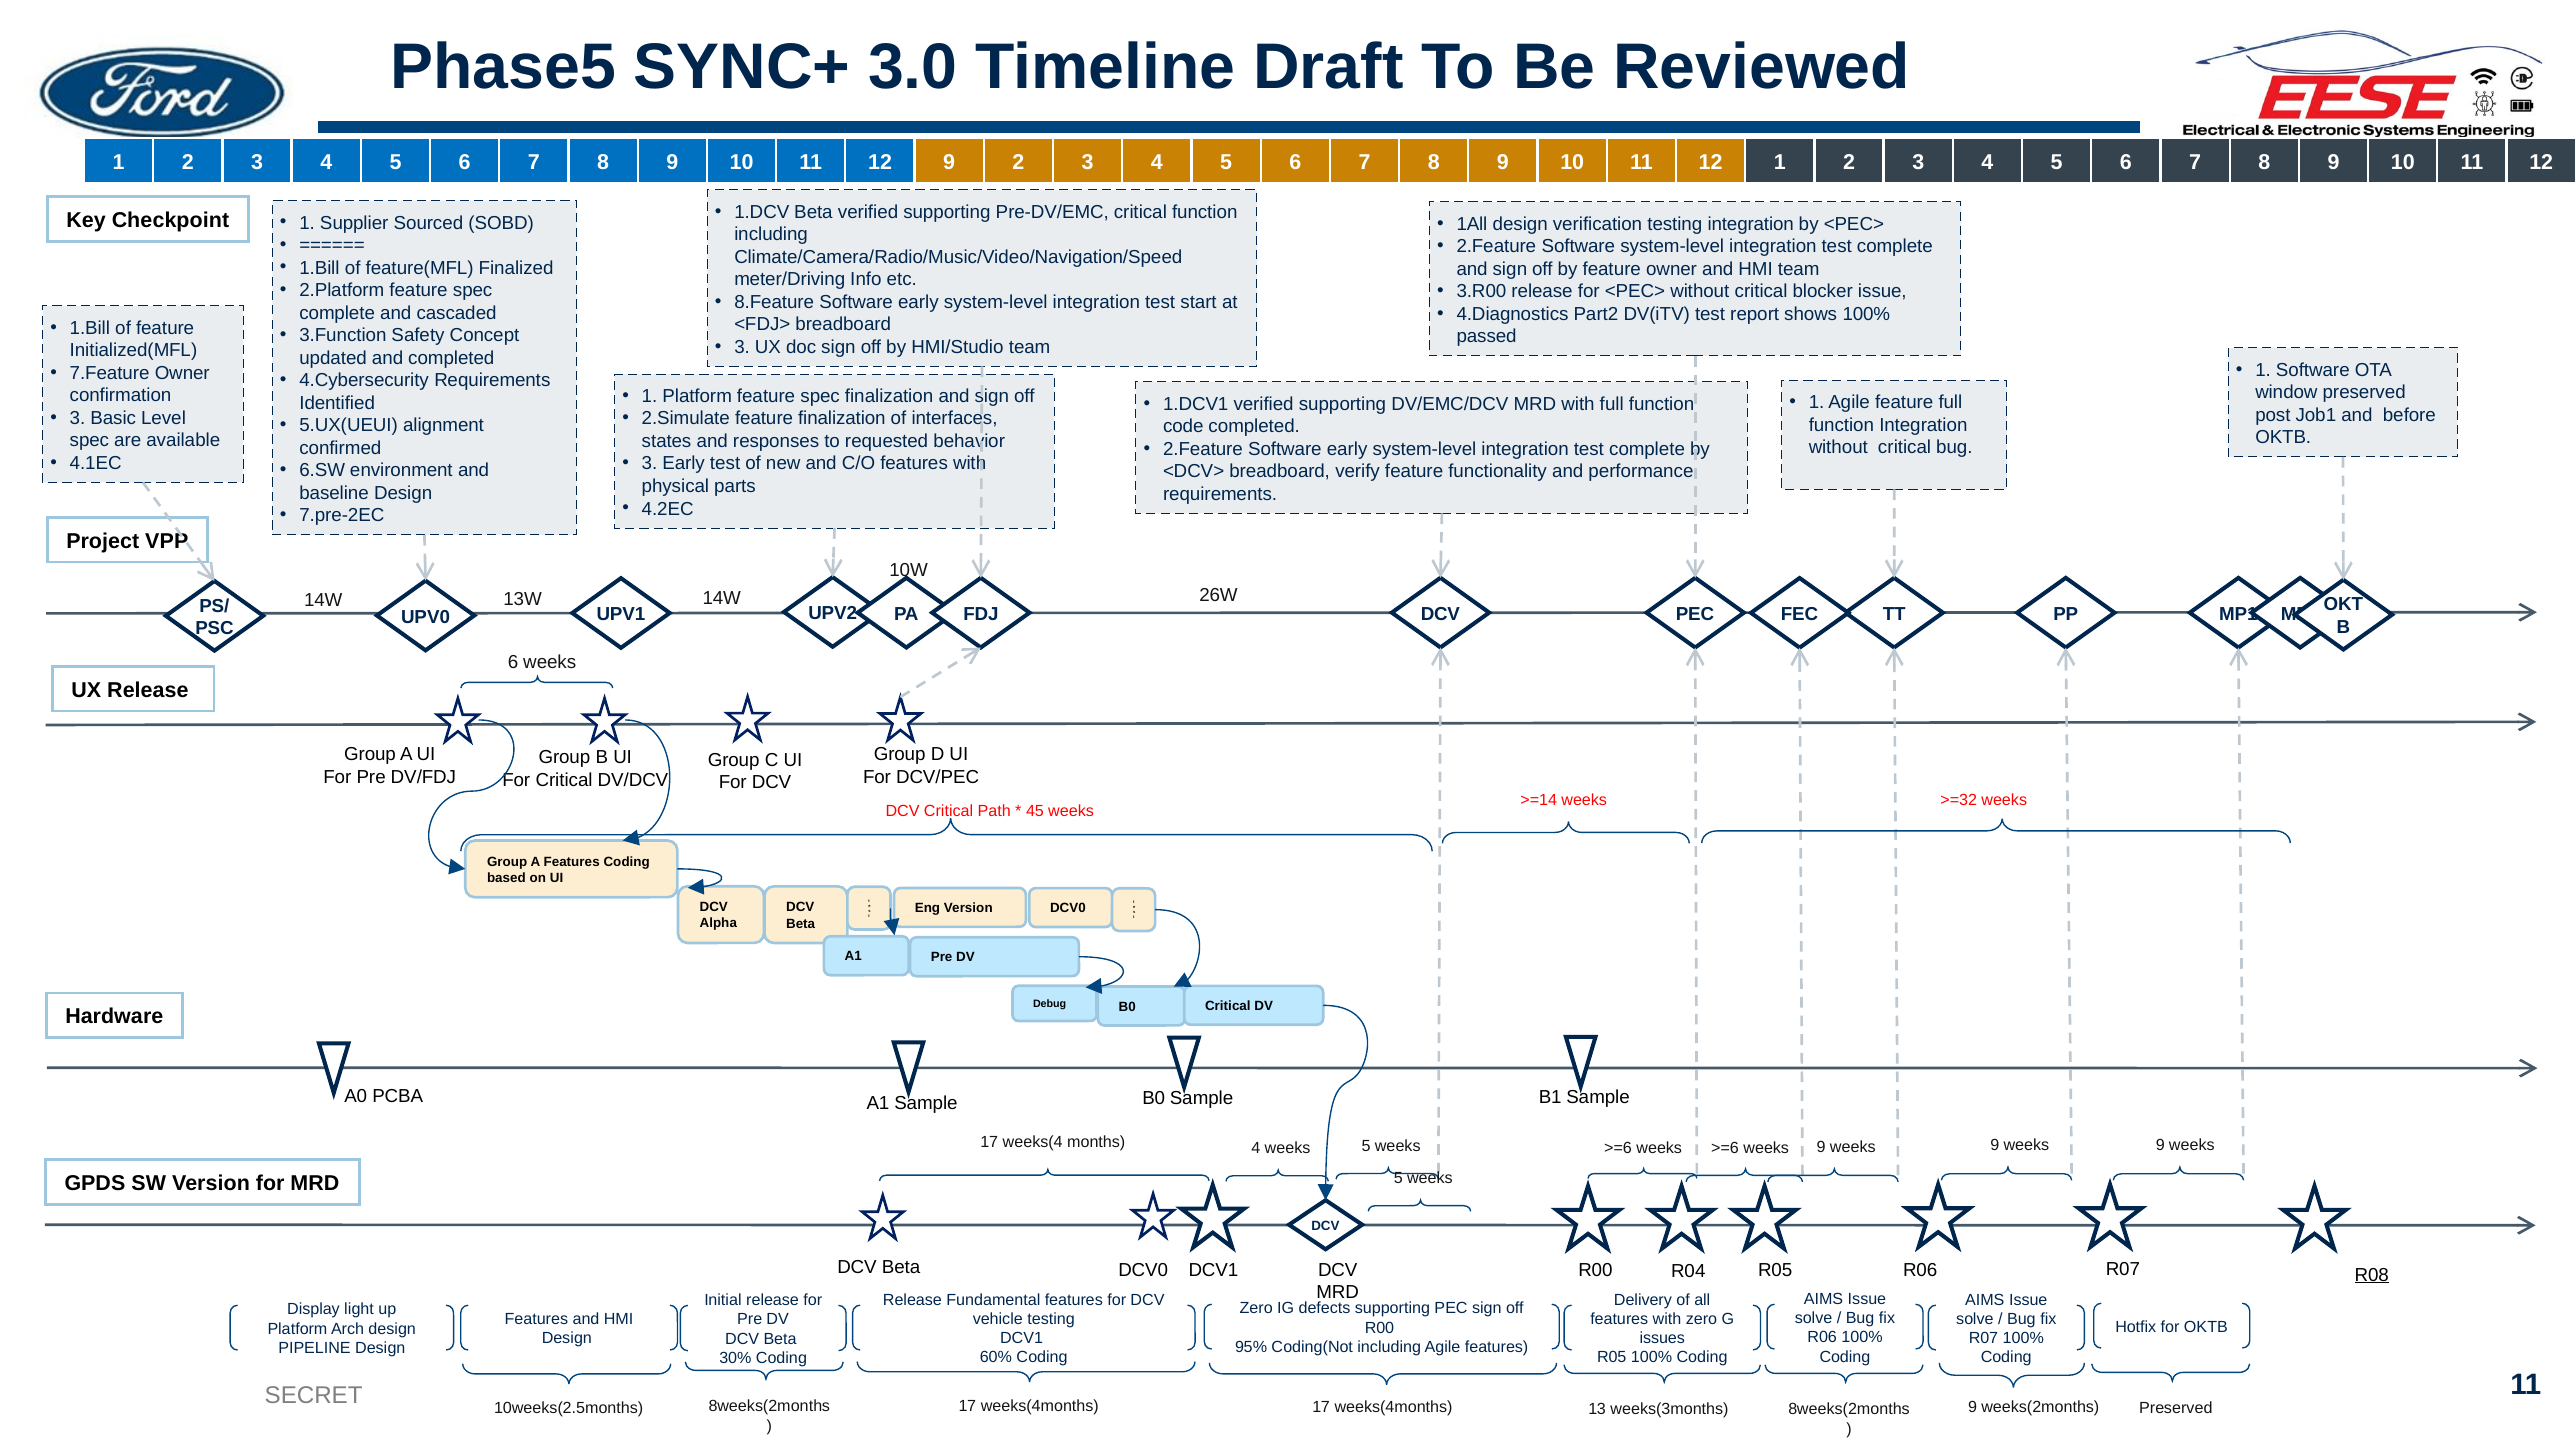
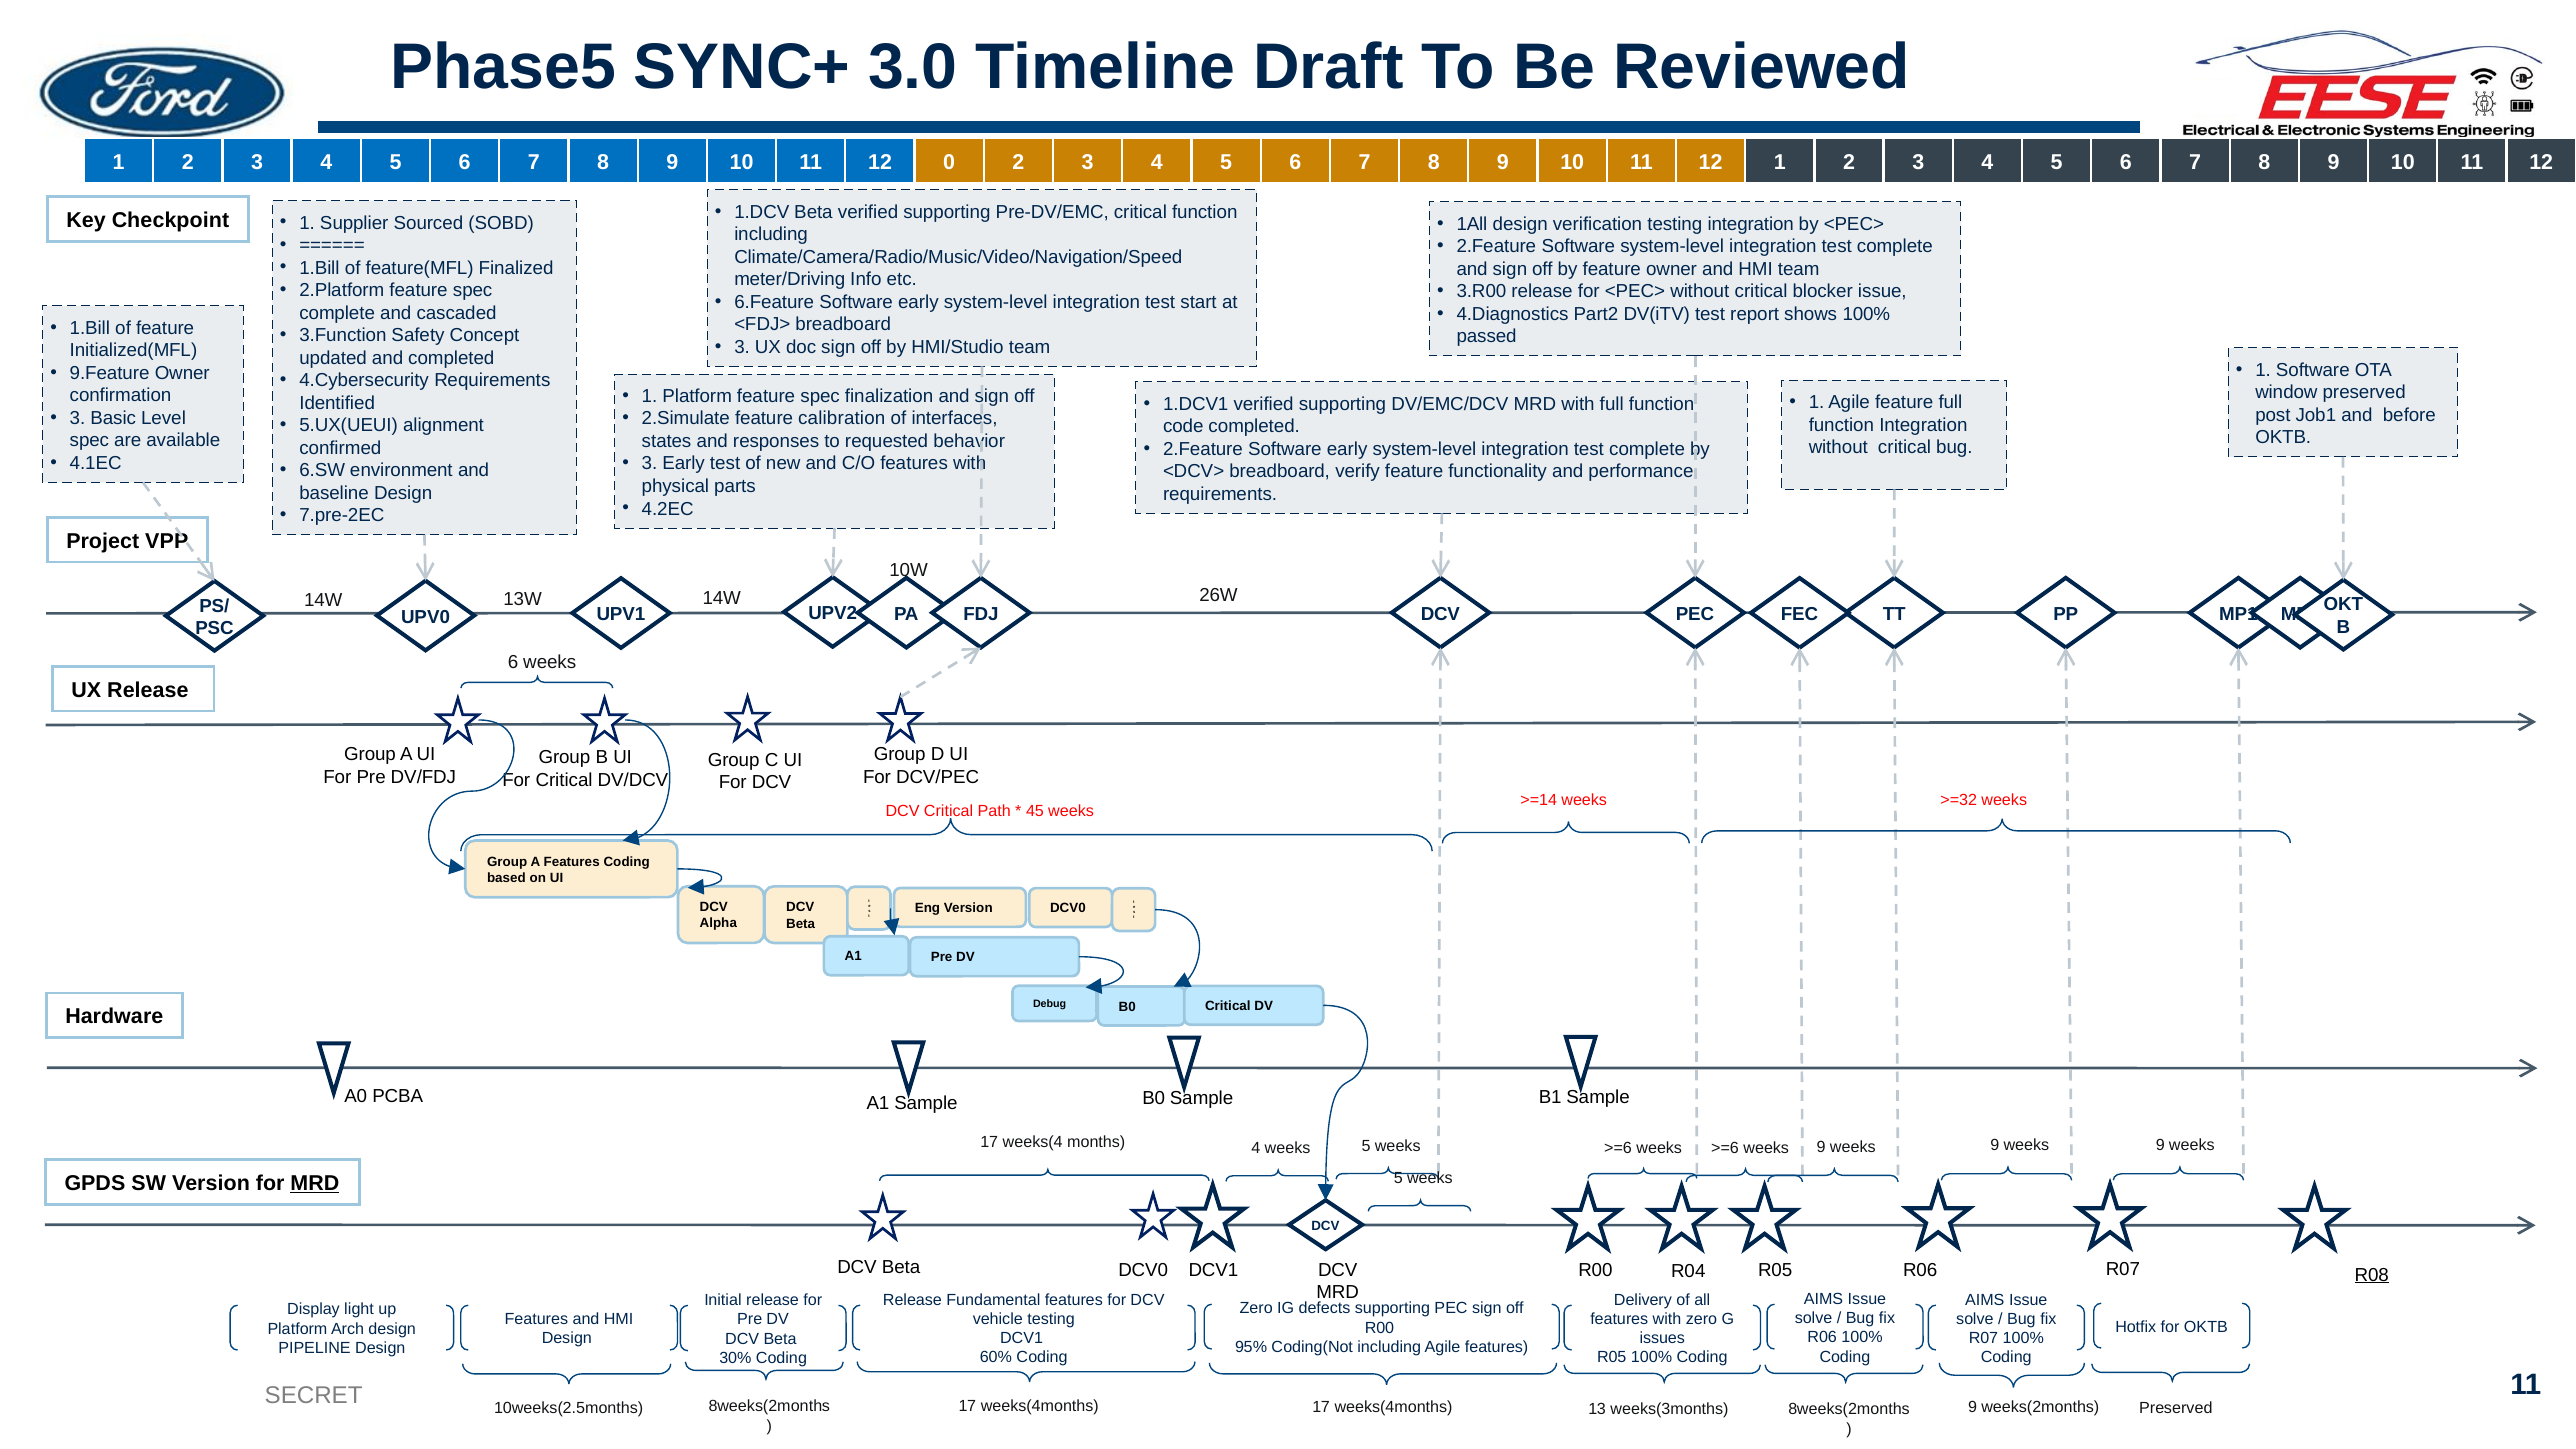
12 9: 9 -> 0 (949, 162)
8.Feature: 8.Feature -> 6.Feature (774, 302)
7.Feature: 7.Feature -> 9.Feature (110, 373)
feature finalization: finalization -> calibration (842, 419)
MRD underline: none -> present (315, 1184)
